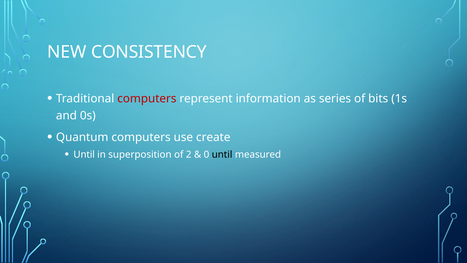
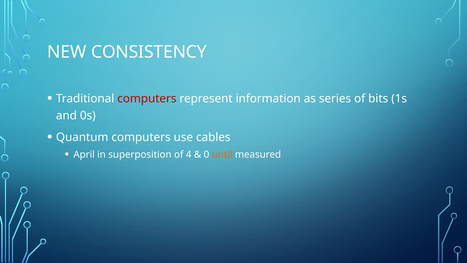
create: create -> cables (213, 137)
Until: Until -> April (84, 154)
2: 2 -> 4 (189, 154)
until colour: black -> orange (222, 154)
